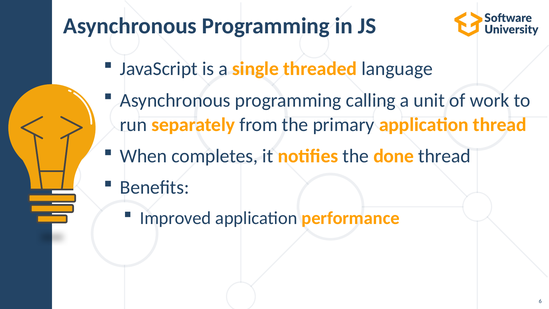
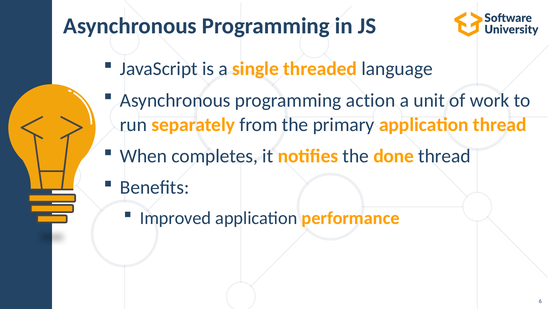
calling: calling -> action (371, 100)
